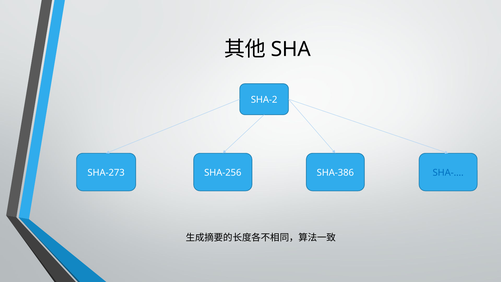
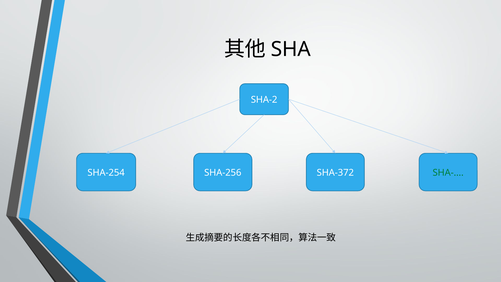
SHA-273: SHA-273 -> SHA-254 (106, 173)
SHA-386: SHA-386 -> SHA-372 (335, 173)
SHA-… colour: blue -> green (448, 173)
